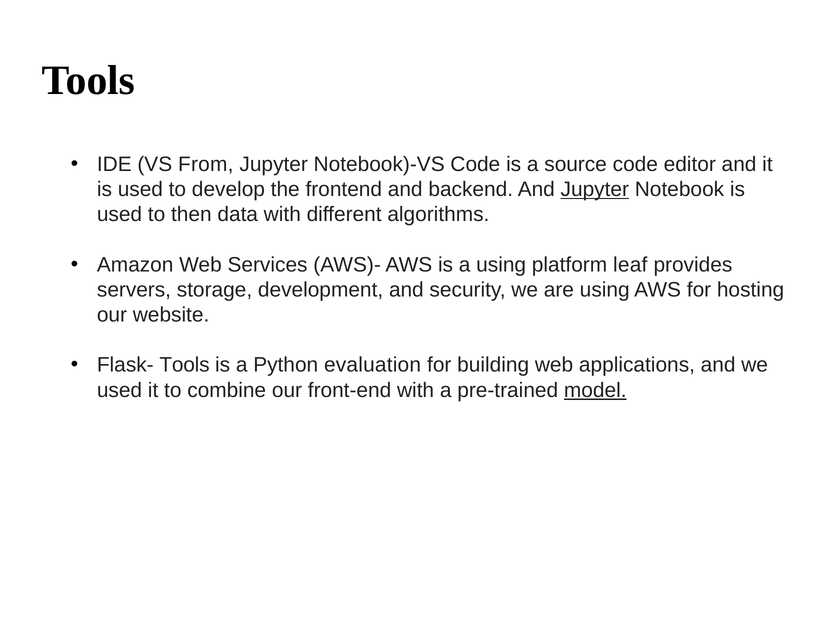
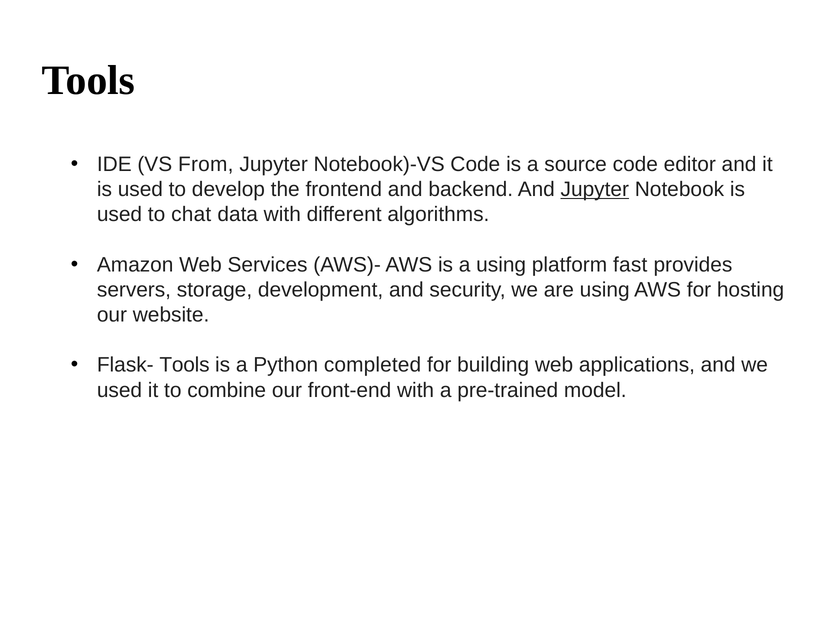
then: then -> chat (191, 214)
leaf: leaf -> fast (630, 264)
evaluation: evaluation -> completed (373, 365)
model underline: present -> none (595, 390)
